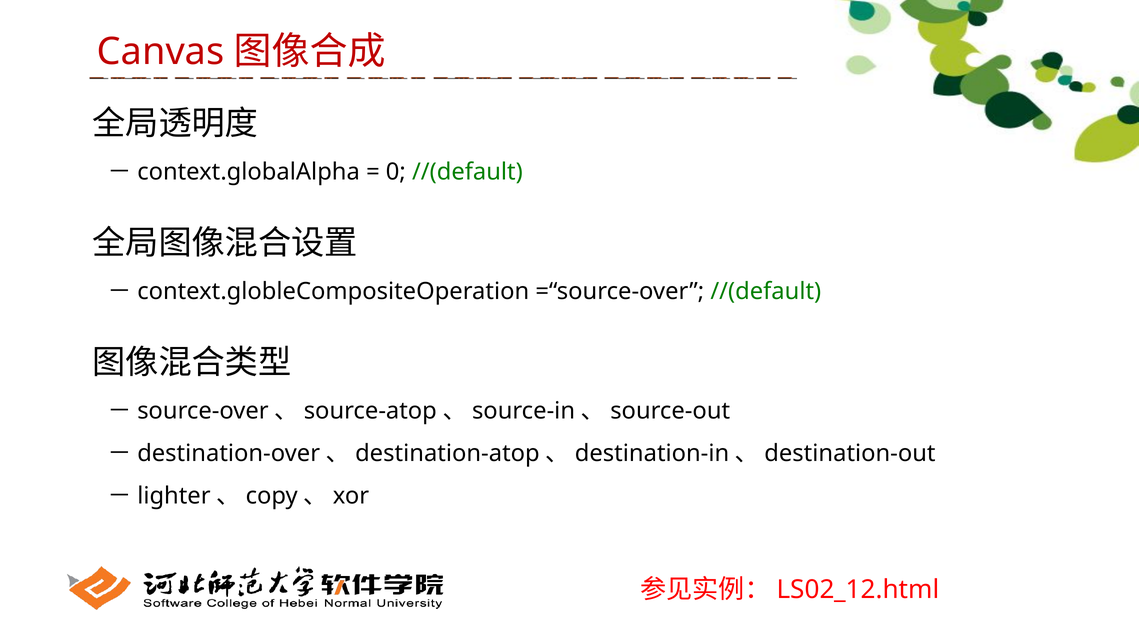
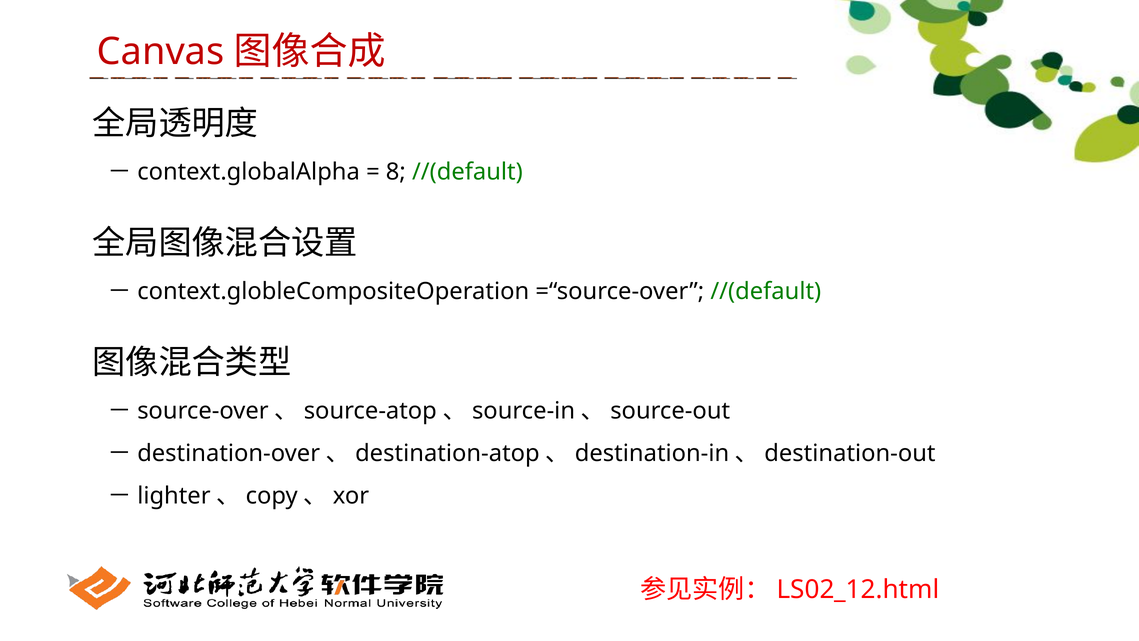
0: 0 -> 8 (396, 172)
